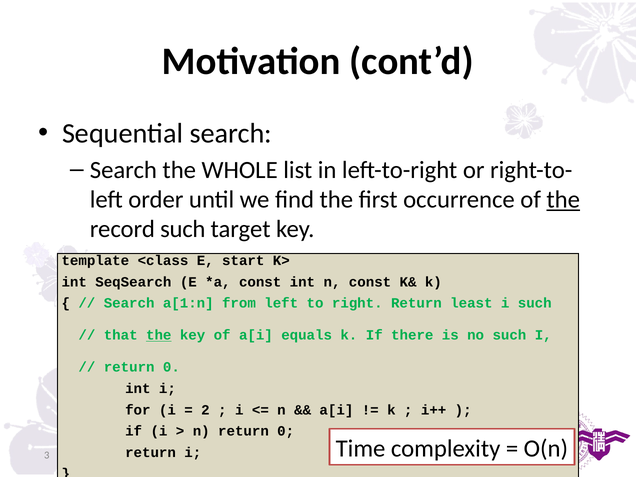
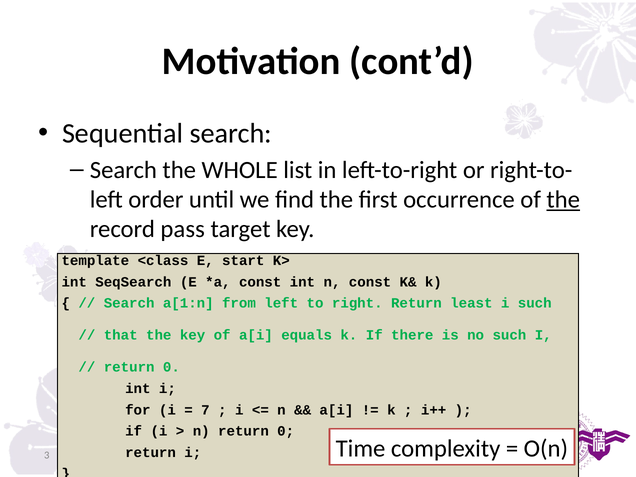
record such: such -> pass (183, 229)
the underline: present -> none (159, 335)
2: 2 -> 7 (205, 410)
